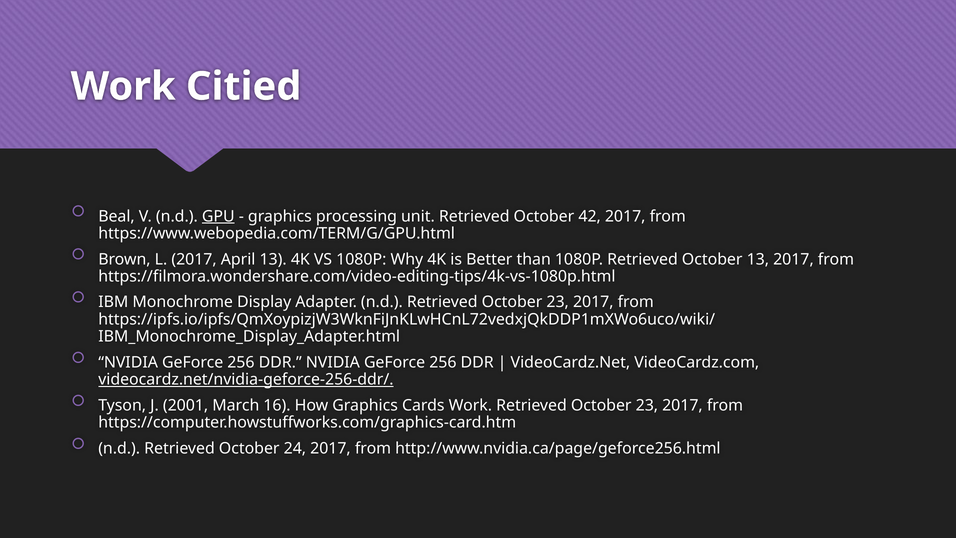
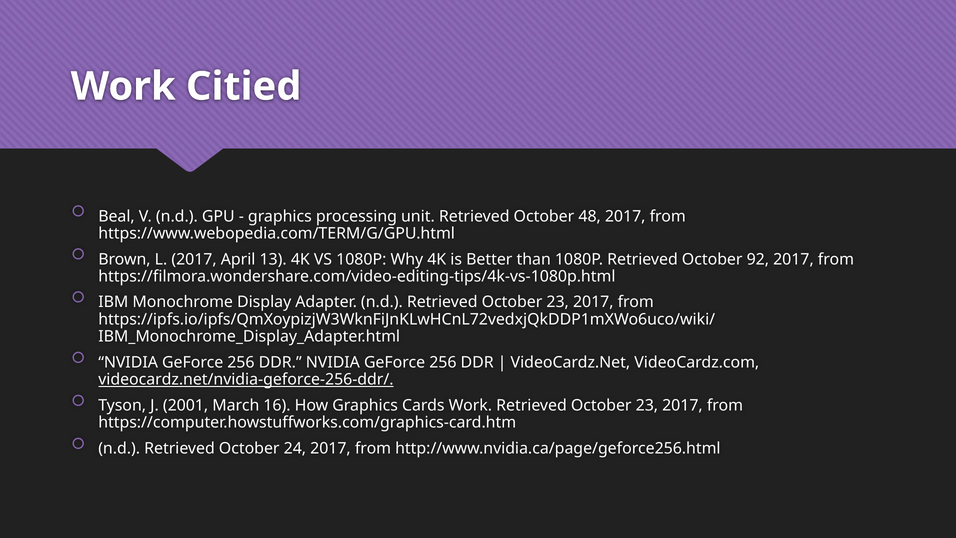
GPU underline: present -> none (218, 216)
42: 42 -> 48 (590, 216)
October 13: 13 -> 92 (758, 259)
